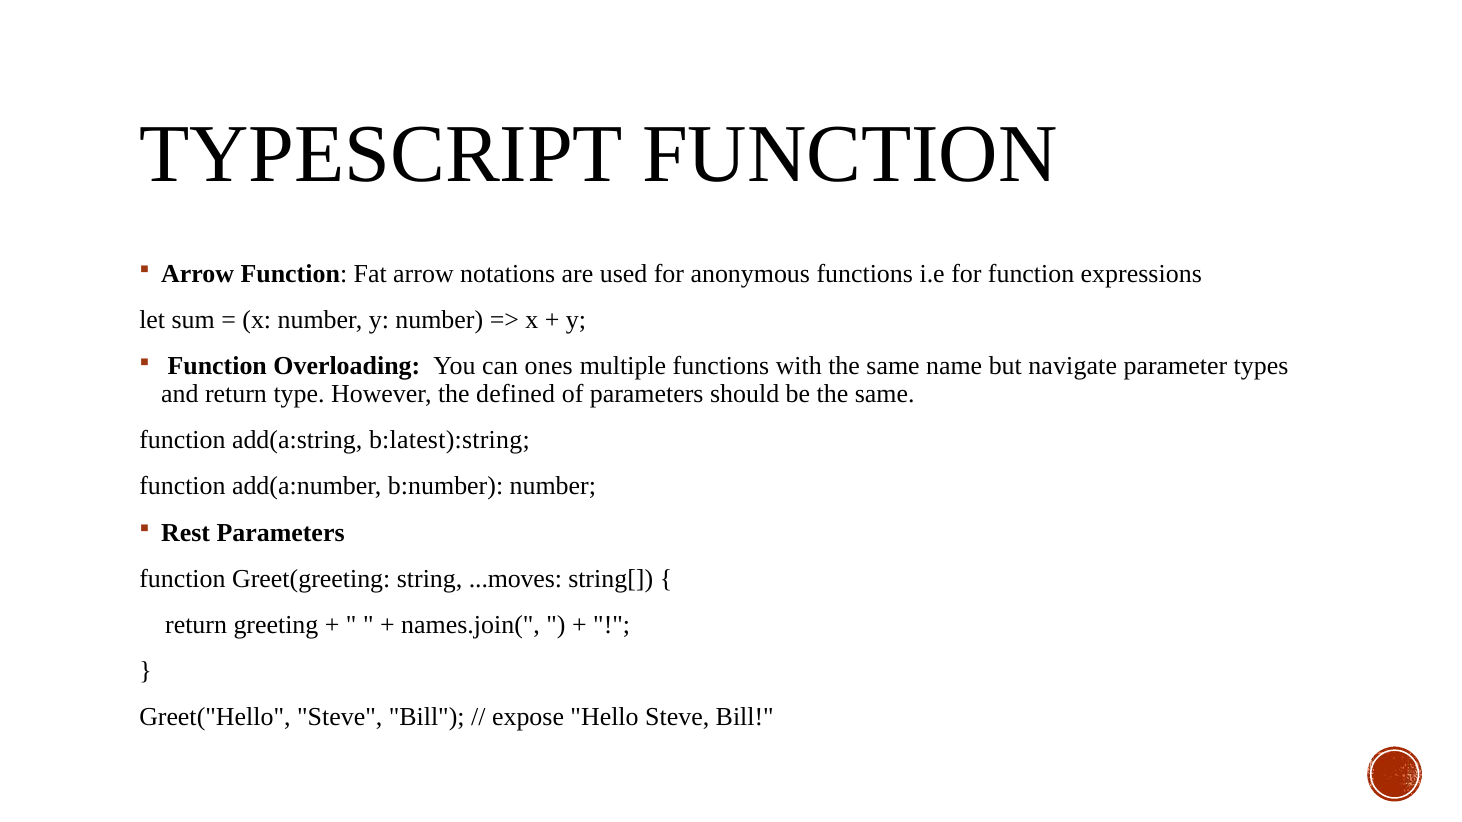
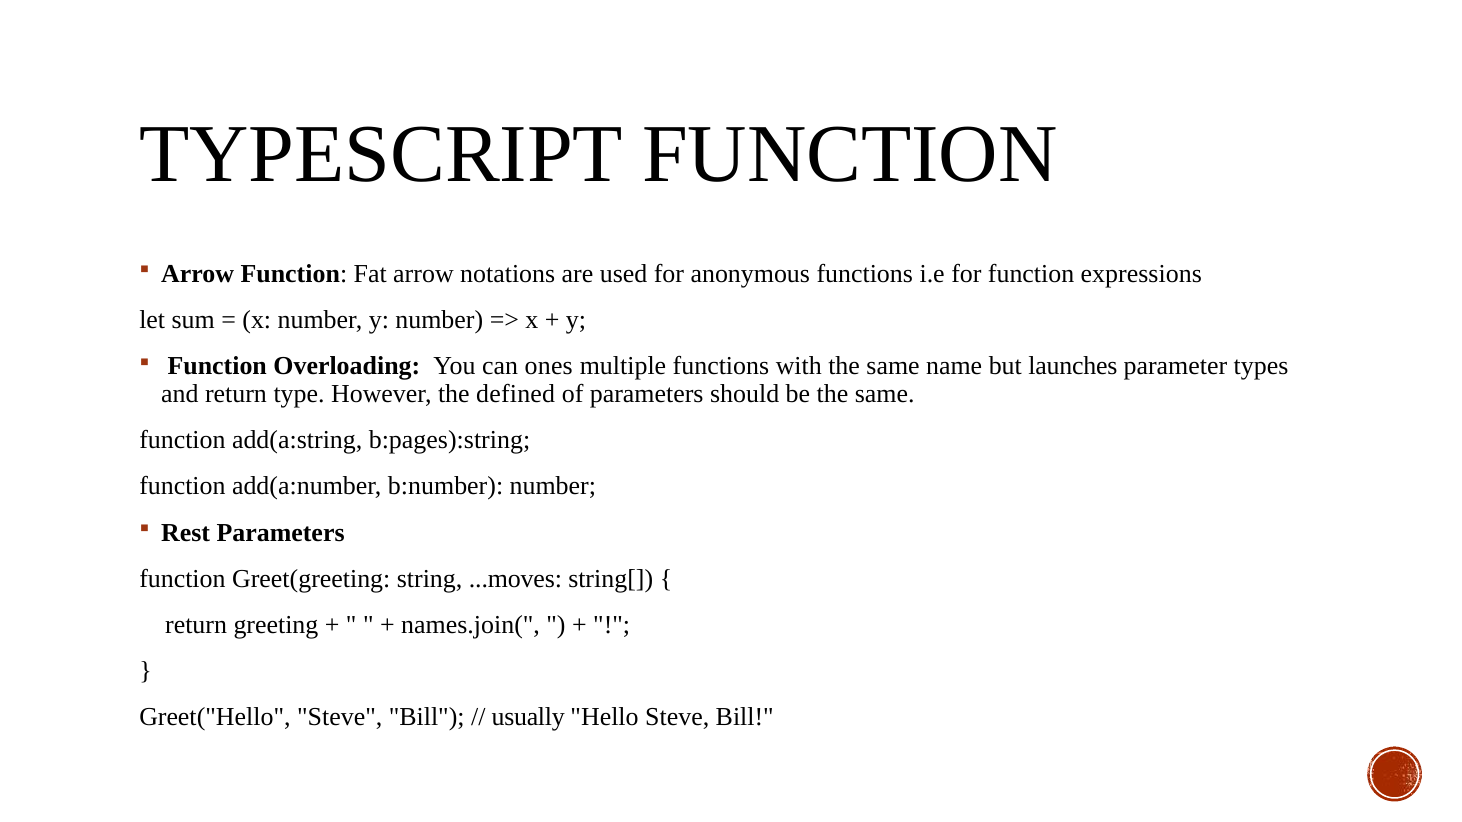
navigate: navigate -> launches (1073, 366)
b:latest):string: b:latest):string -> b:pages):string (449, 440)
expose: expose -> usually (528, 718)
